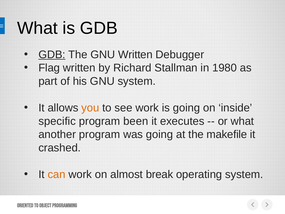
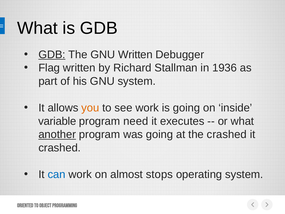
1980: 1980 -> 1936 (225, 68)
specific: specific -> variable (57, 121)
been: been -> need (136, 121)
another underline: none -> present (57, 134)
the makefile: makefile -> crashed (227, 134)
can colour: orange -> blue (57, 174)
break: break -> stops (159, 174)
